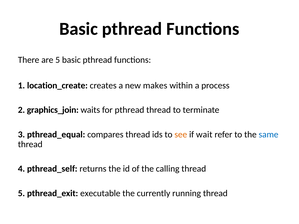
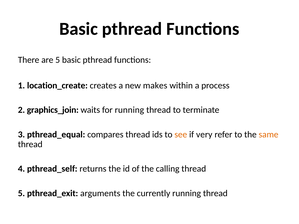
for pthread: pthread -> running (129, 110)
wait: wait -> very (204, 135)
same colour: blue -> orange (269, 135)
executable: executable -> arguments (100, 193)
